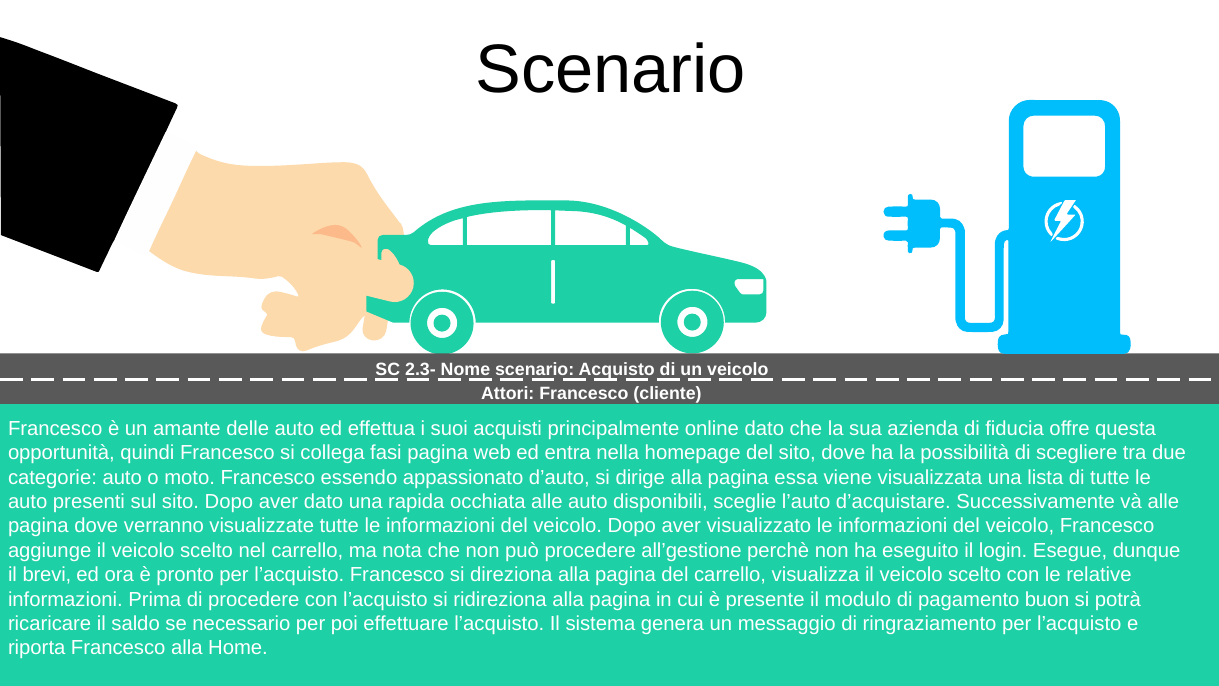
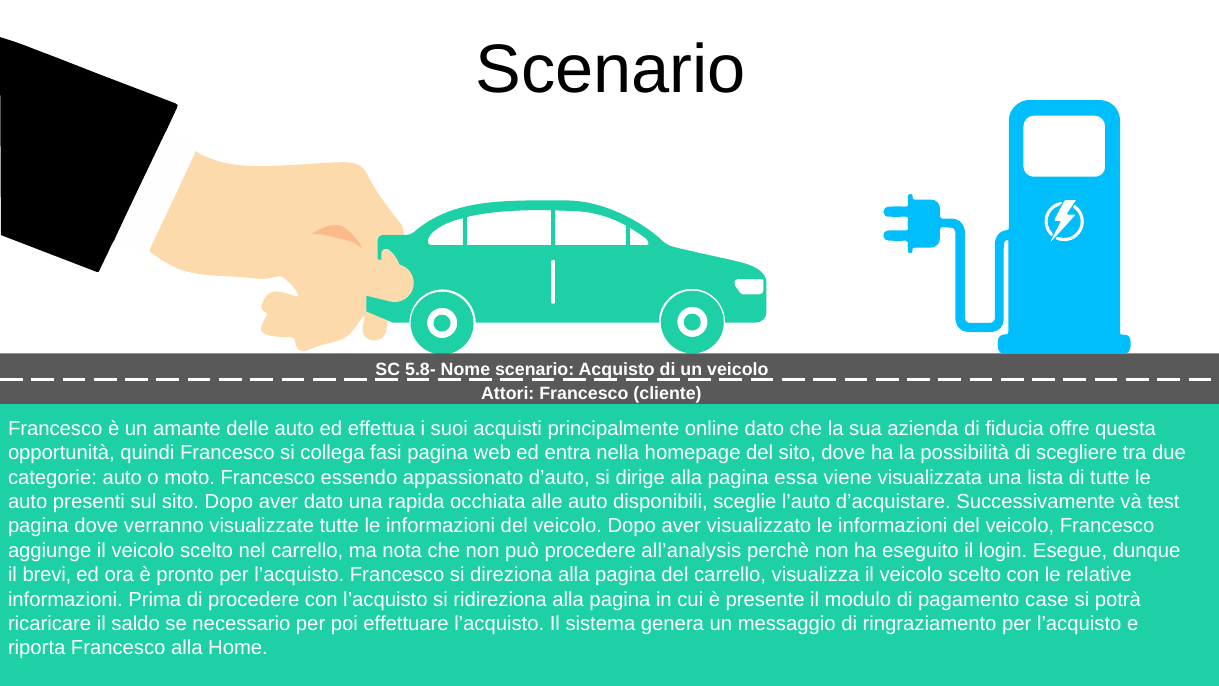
2.3-: 2.3- -> 5.8- (420, 369)
và alle: alle -> test (1163, 502)
all’gestione: all’gestione -> all’analysis (691, 550)
buon: buon -> case (1047, 599)
